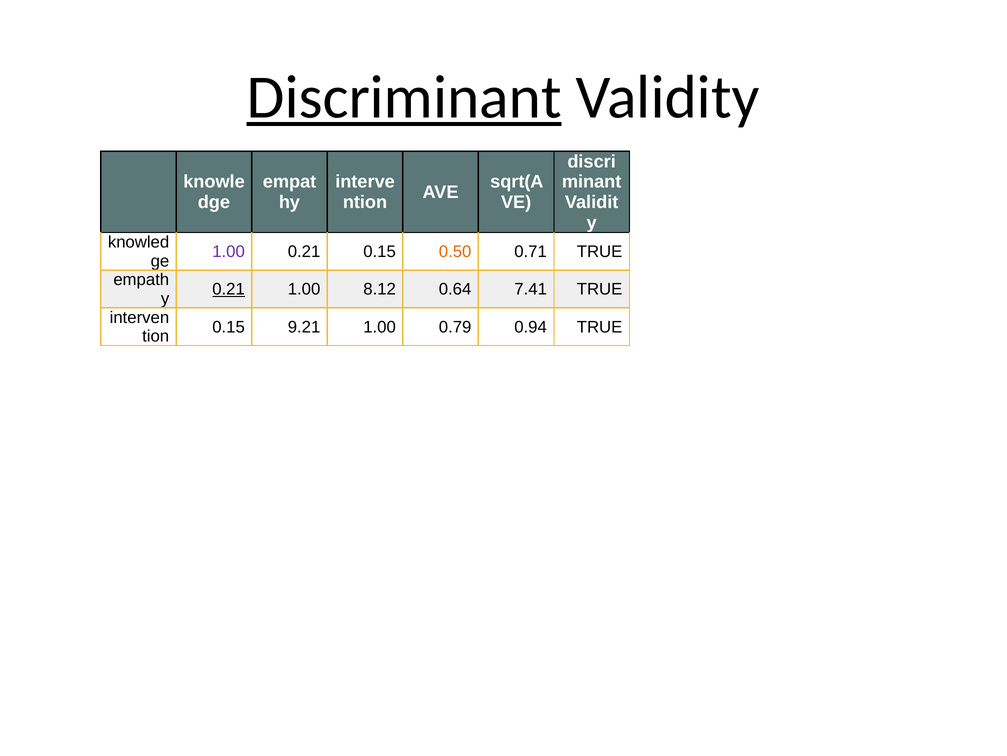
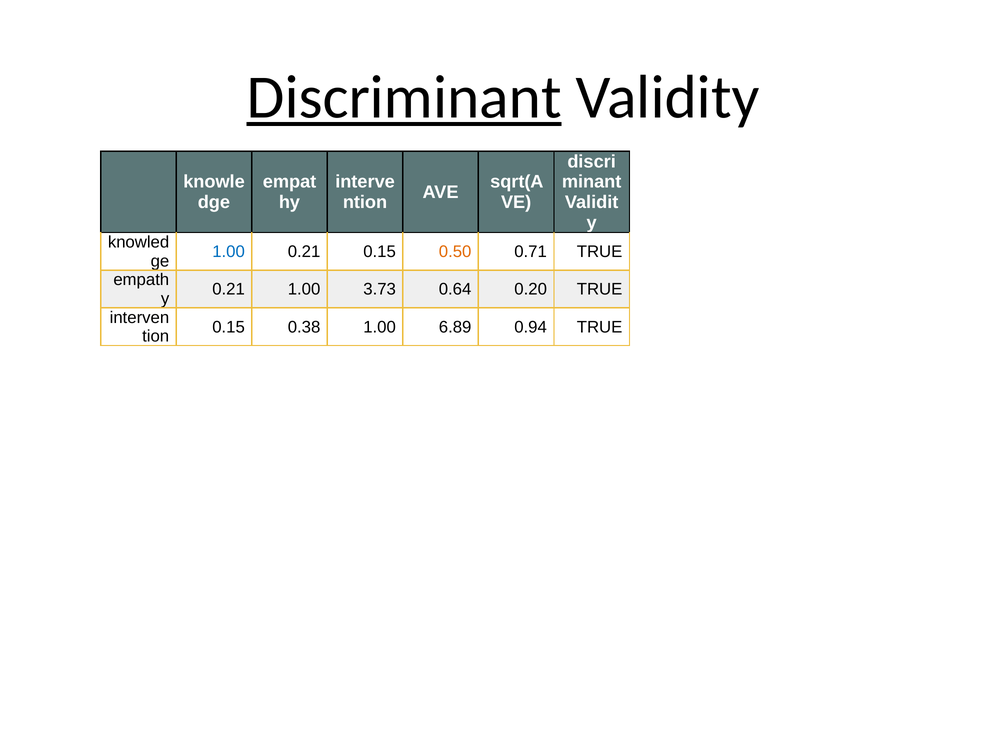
1.00 colour: purple -> blue (229, 251)
0.21 underline: present -> none (229, 289)
8.12: 8.12 -> 3.73 (380, 289)
7.41: 7.41 -> 0.20 (531, 289)
9.21: 9.21 -> 0.38 (304, 327)
0.79: 0.79 -> 6.89 (455, 327)
